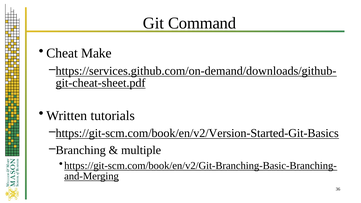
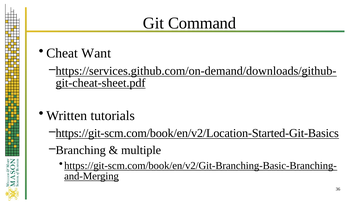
Make: Make -> Want (96, 53)
https://git-scm.com/book/en/v2/Version-Started-Git-Basics: https://git-scm.com/book/en/v2/Version-Started-Git-Basics -> https://git-scm.com/book/en/v2/Location-Started-Git-Basics (197, 133)
